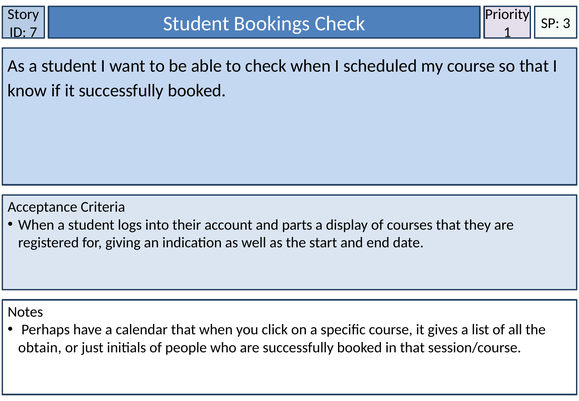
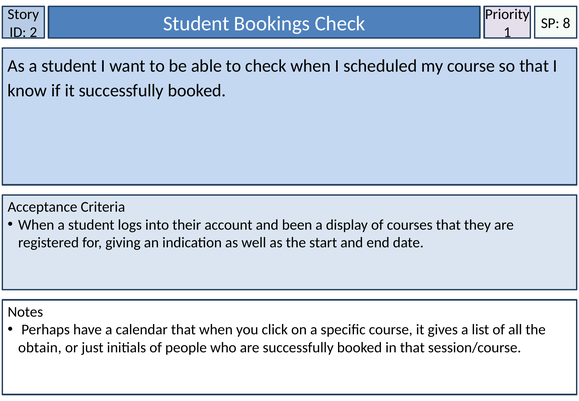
3: 3 -> 8 (567, 23)
7: 7 -> 2 (33, 32)
parts: parts -> been (297, 225)
